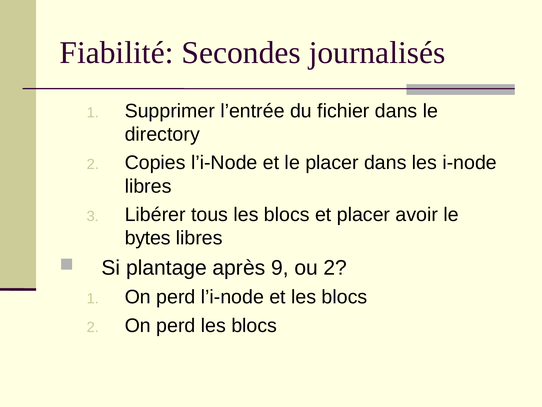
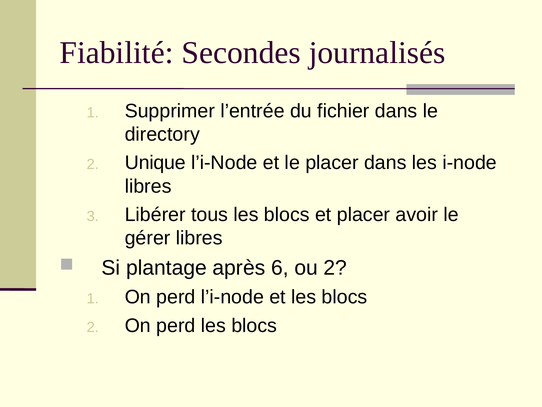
Copies: Copies -> Unique (155, 163)
bytes: bytes -> gérer (148, 238)
9: 9 -> 6 (280, 268)
